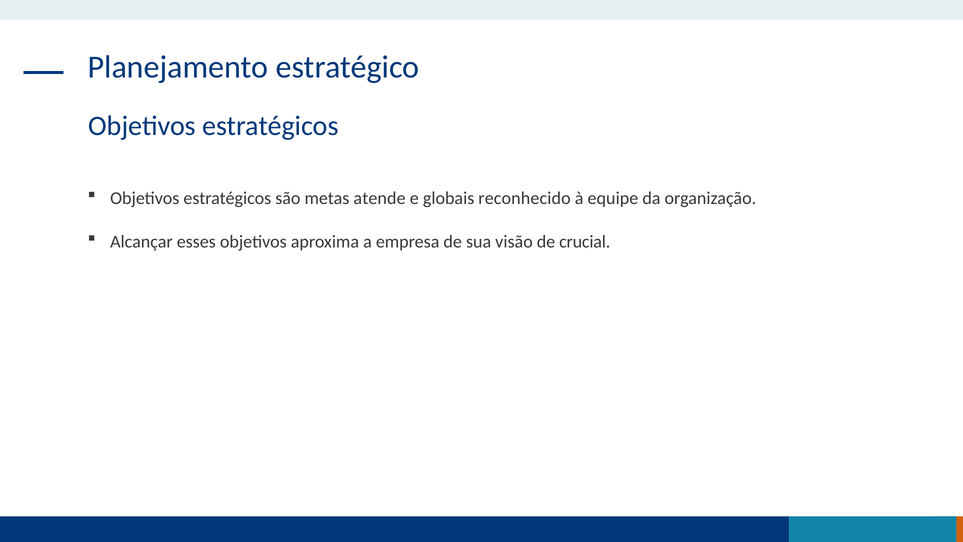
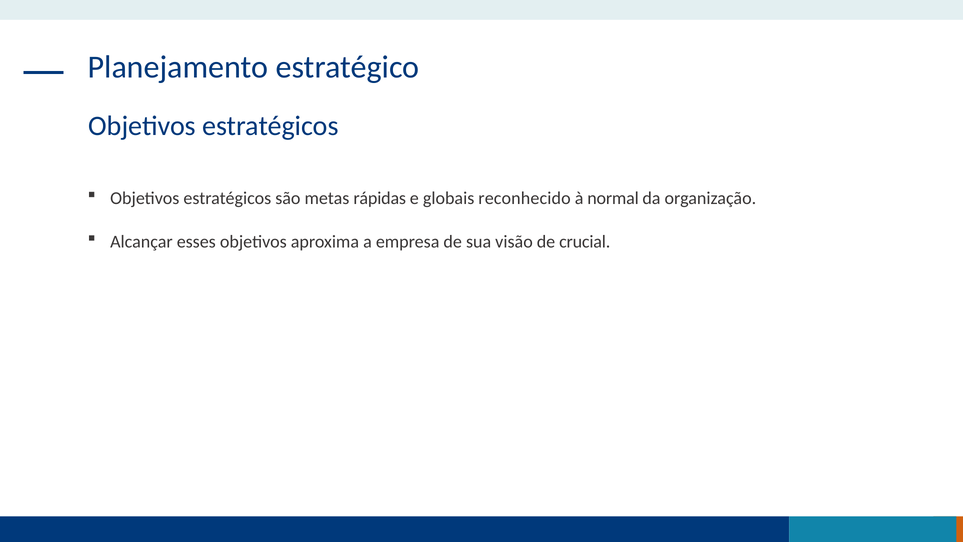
atende: atende -> rápidas (380, 198)
equipe: equipe -> normal (613, 198)
